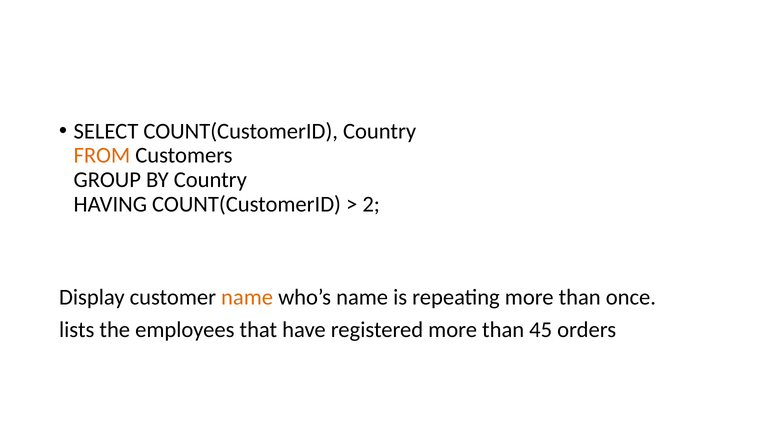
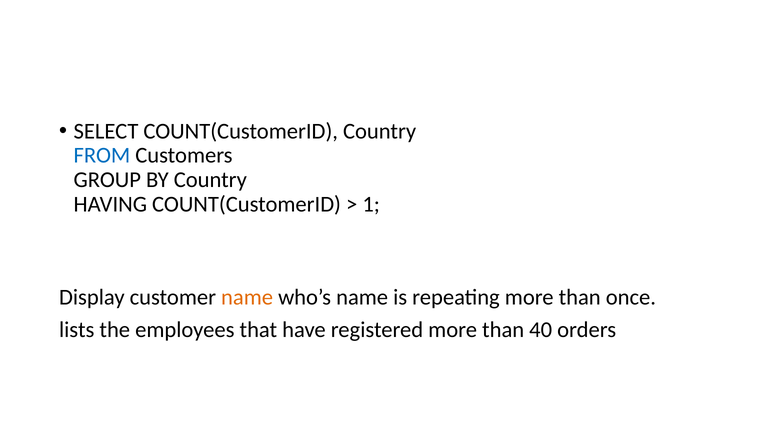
FROM colour: orange -> blue (102, 155)
2: 2 -> 1 (371, 204)
45: 45 -> 40 (541, 330)
